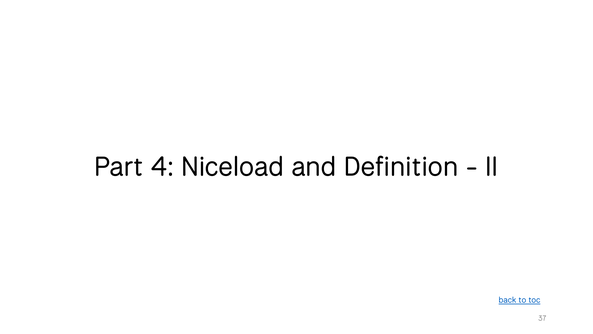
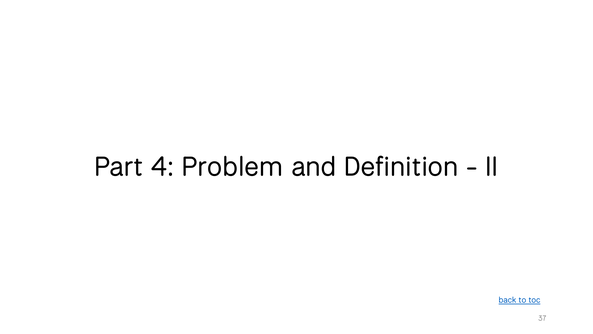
Niceload: Niceload -> Problem (232, 167)
